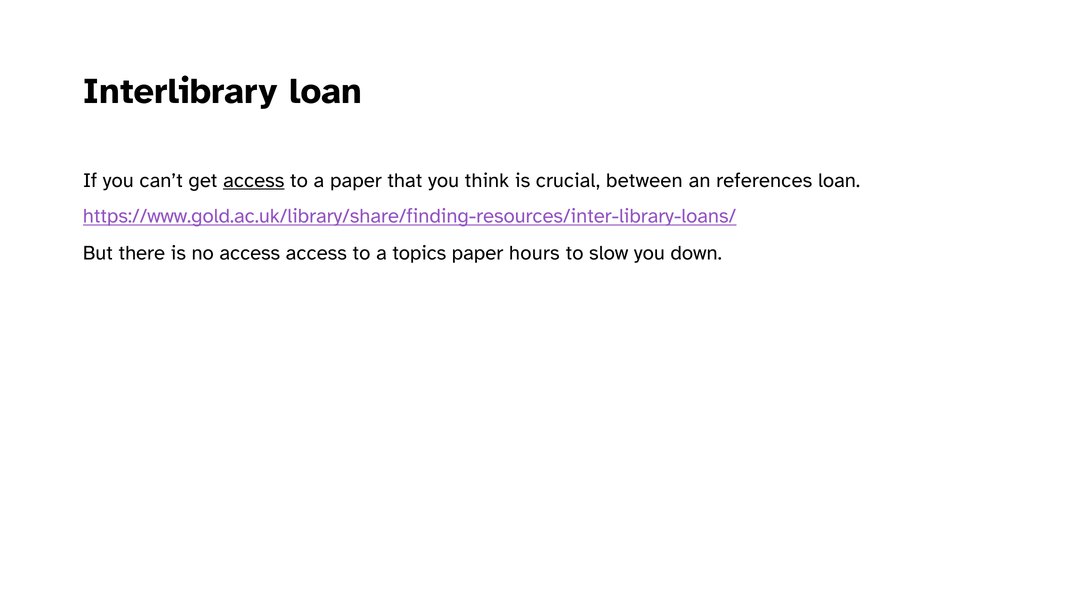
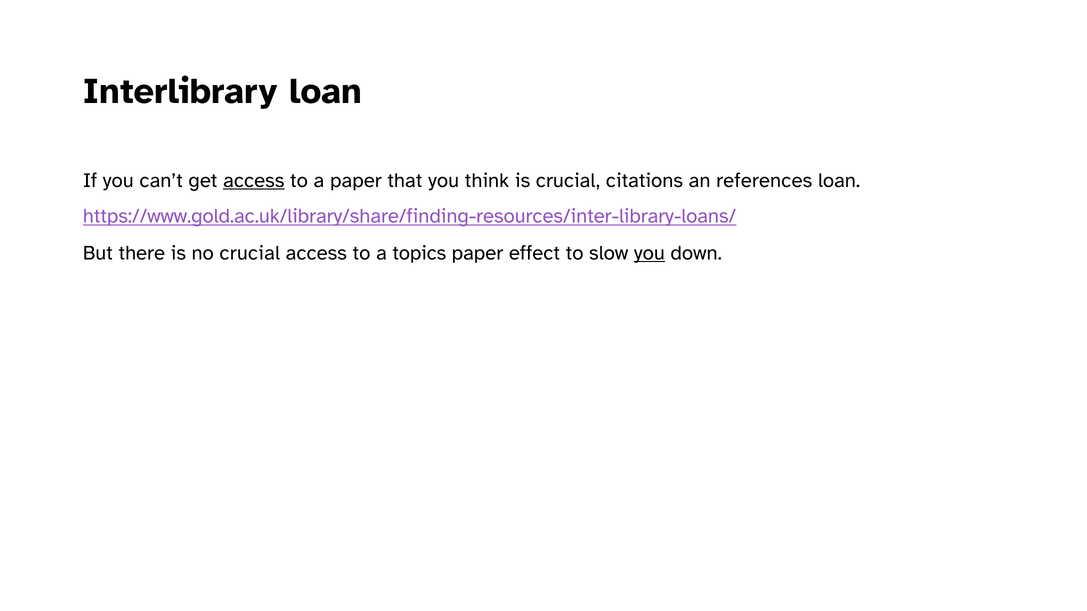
between: between -> citations (644, 180)
no access: access -> crucial (250, 253)
hours: hours -> effect (534, 253)
you underline: none -> present (649, 253)
